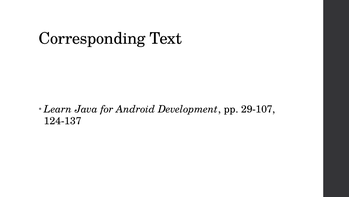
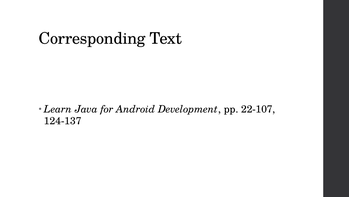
29-107: 29-107 -> 22-107 (258, 109)
